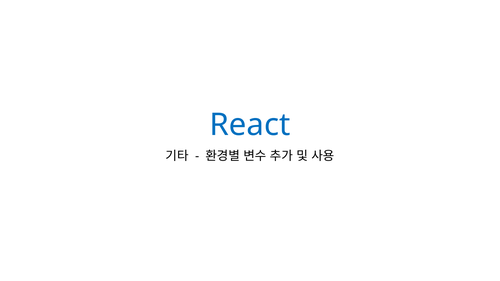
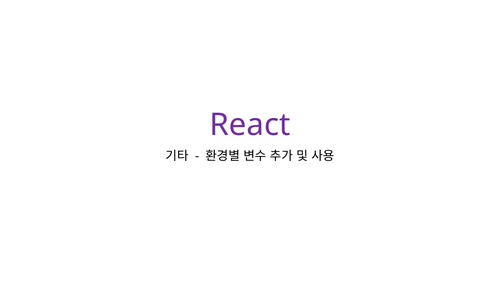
React colour: blue -> purple (250, 125)
